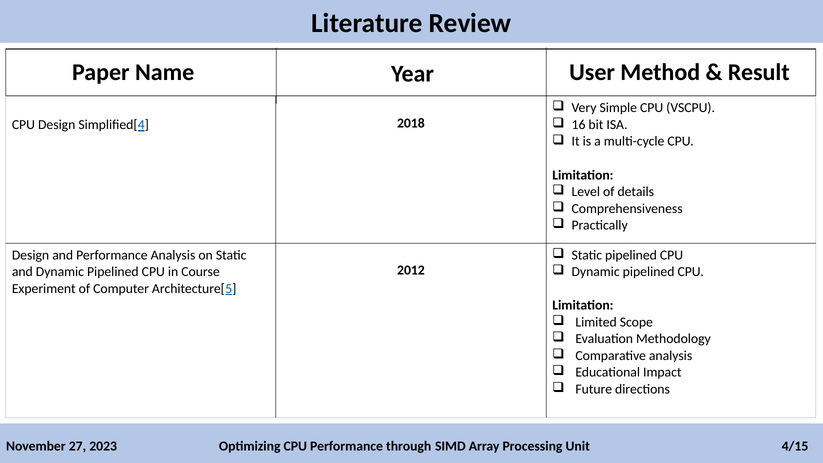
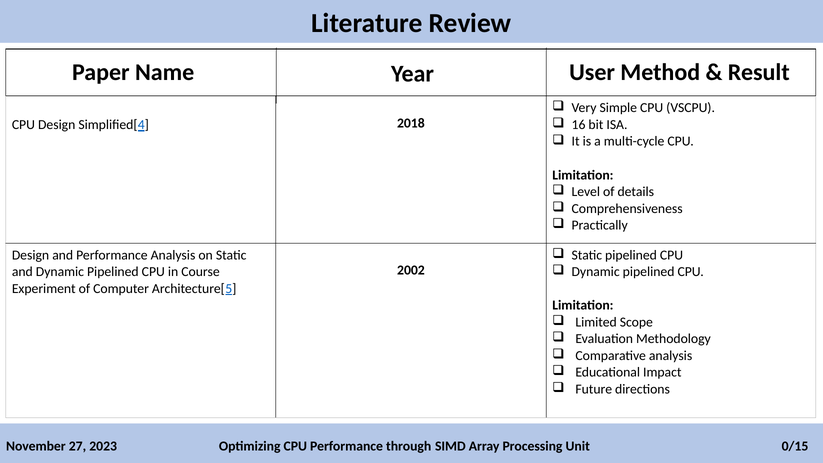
2012: 2012 -> 2002 (411, 270)
4/15: 4/15 -> 0/15 (795, 446)
